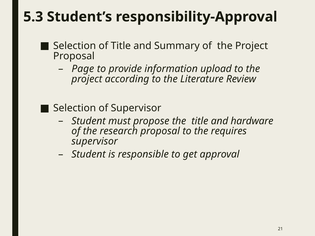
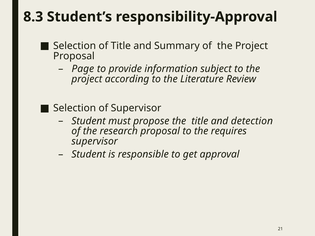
5.3: 5.3 -> 8.3 (33, 17)
upload: upload -> subject (216, 69)
hardware: hardware -> detection (252, 121)
